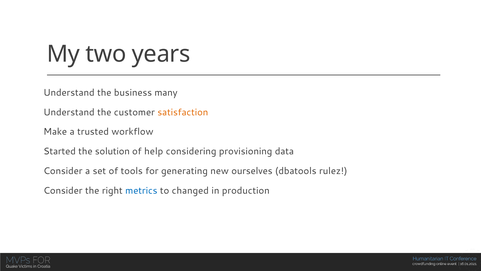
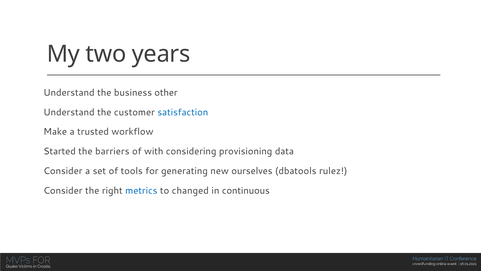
many: many -> other (166, 92)
satisfaction colour: orange -> blue (183, 112)
solution: solution -> barriers (112, 151)
help: help -> with (154, 151)
production: production -> continuous (246, 190)
